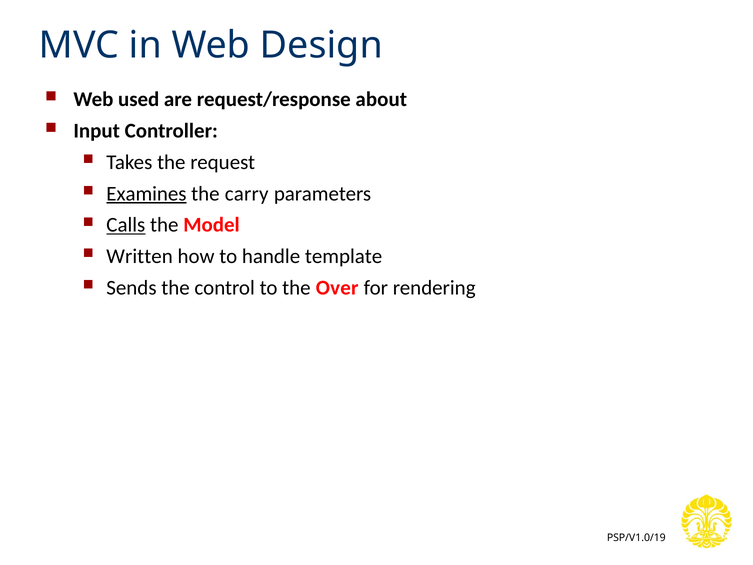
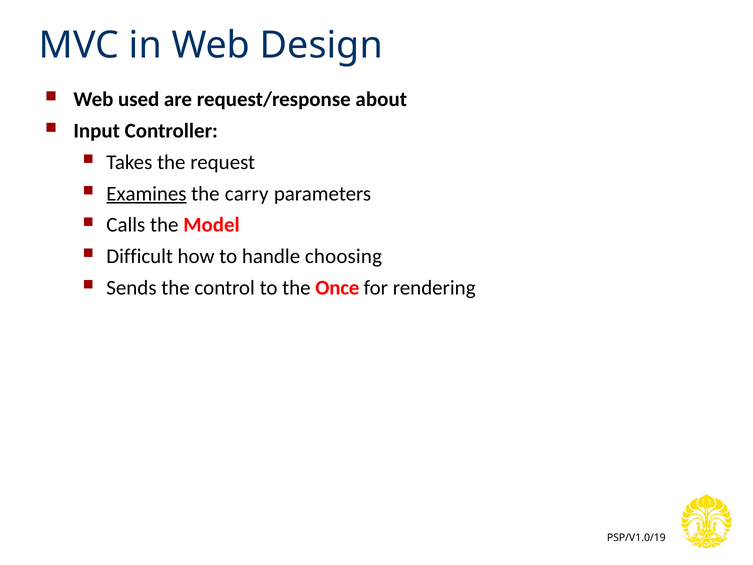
Calls underline: present -> none (126, 225)
Written: Written -> Difficult (140, 256)
template: template -> choosing (343, 256)
Over: Over -> Once (337, 288)
